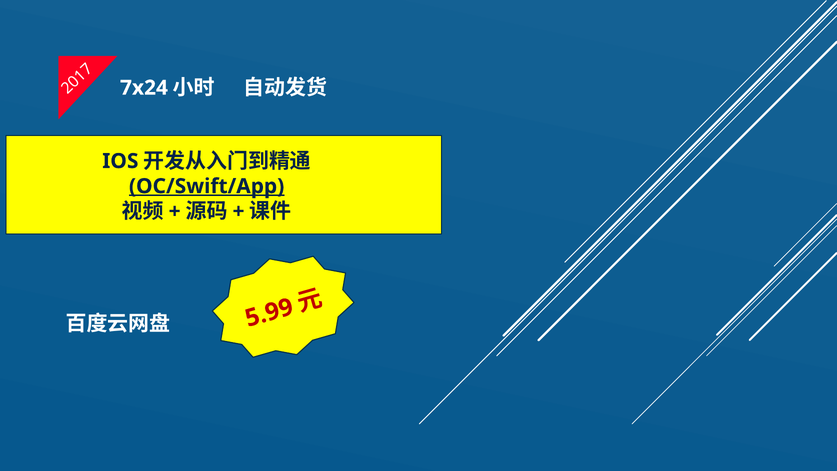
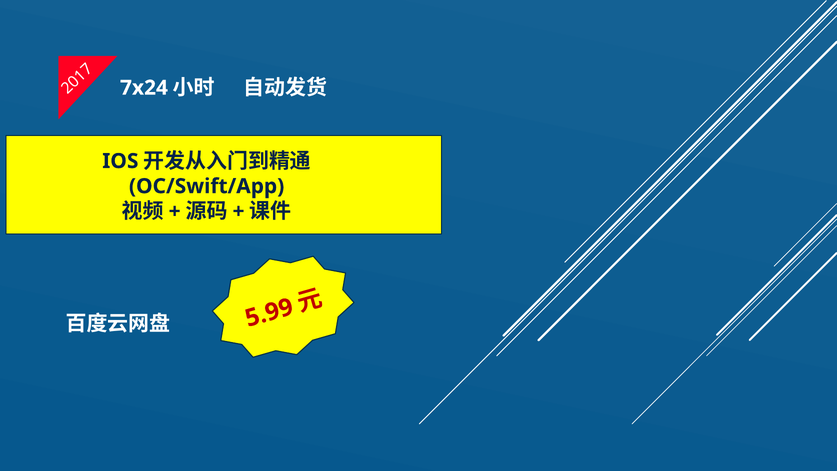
OC/Swift/App underline: present -> none (207, 186)
